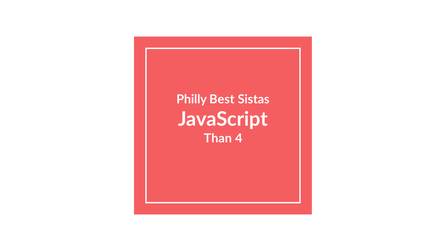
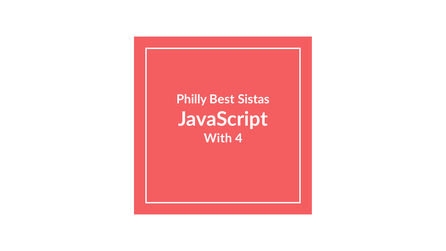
Than: Than -> With (218, 138)
